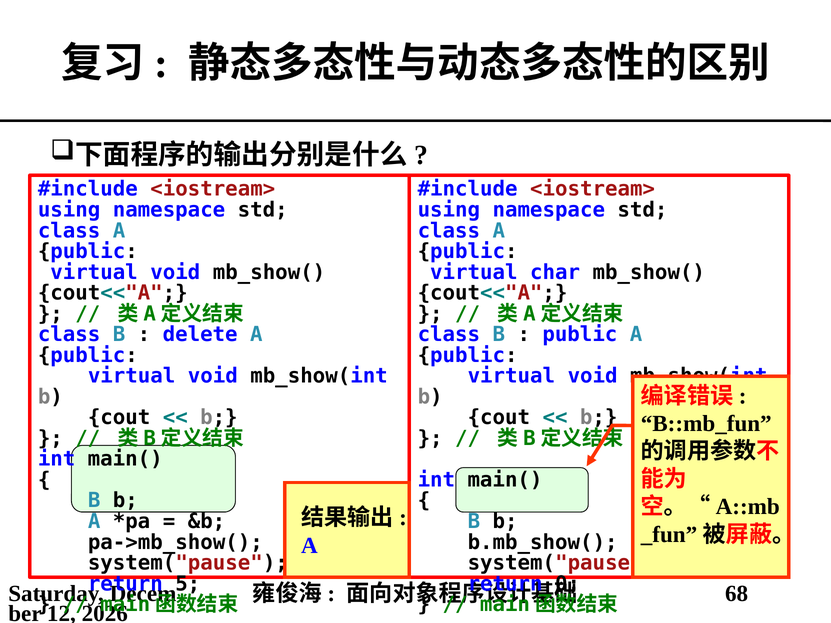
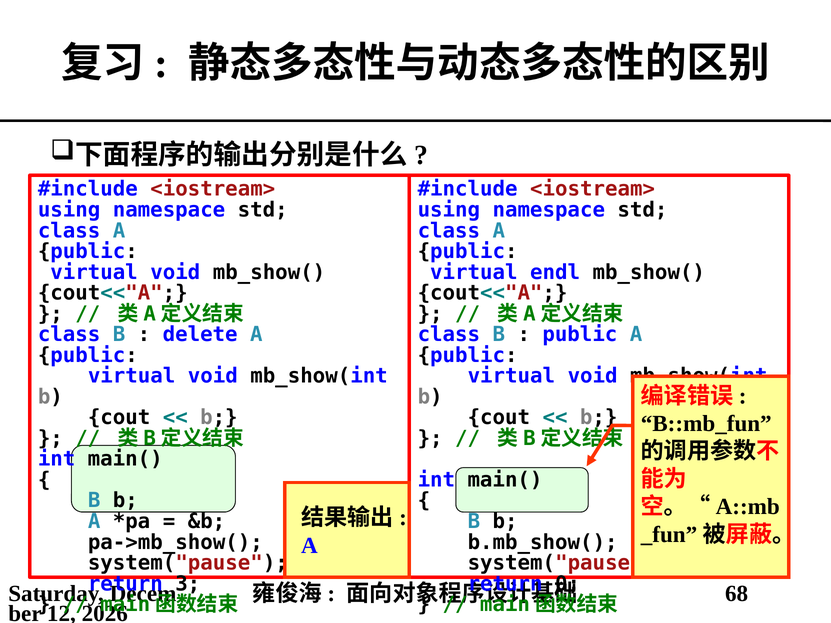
char: char -> endl (555, 272)
5: 5 -> 3 (188, 584)
